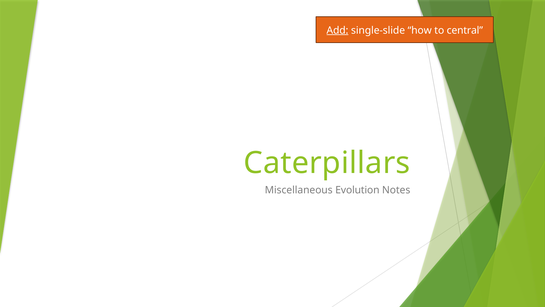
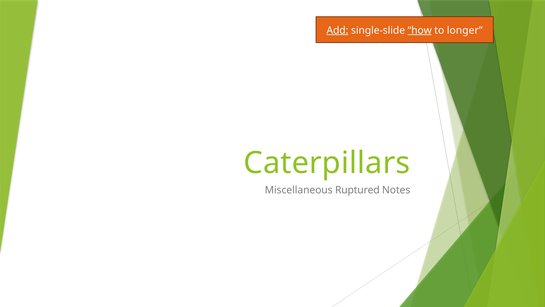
how underline: none -> present (420, 30)
central: central -> longer (465, 30)
Evolution: Evolution -> Ruptured (357, 190)
